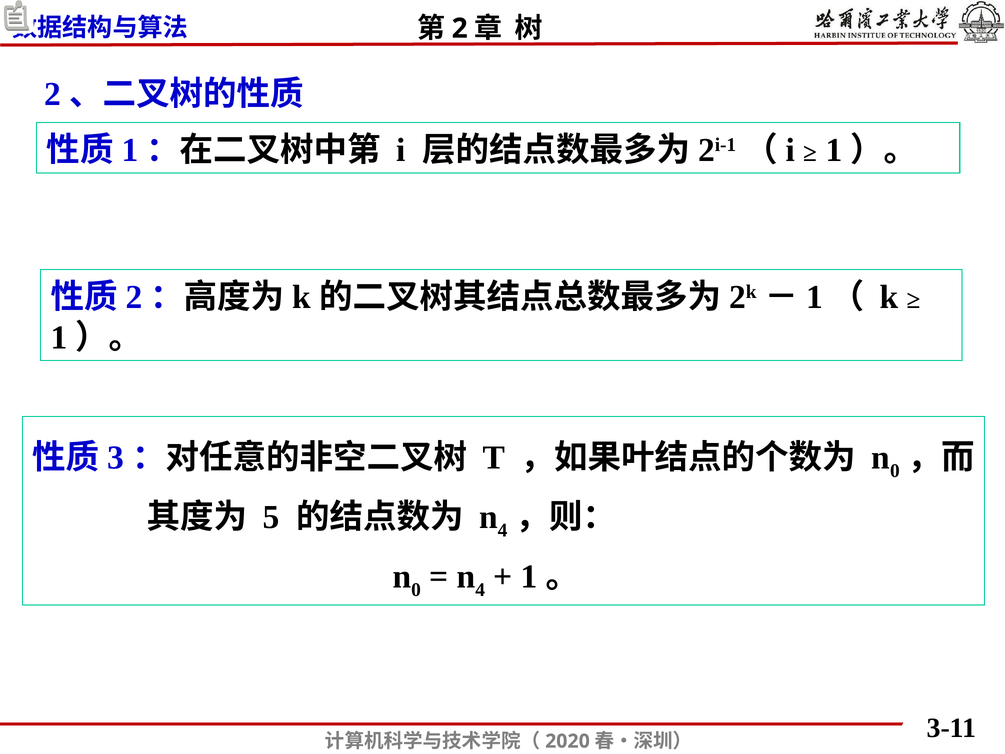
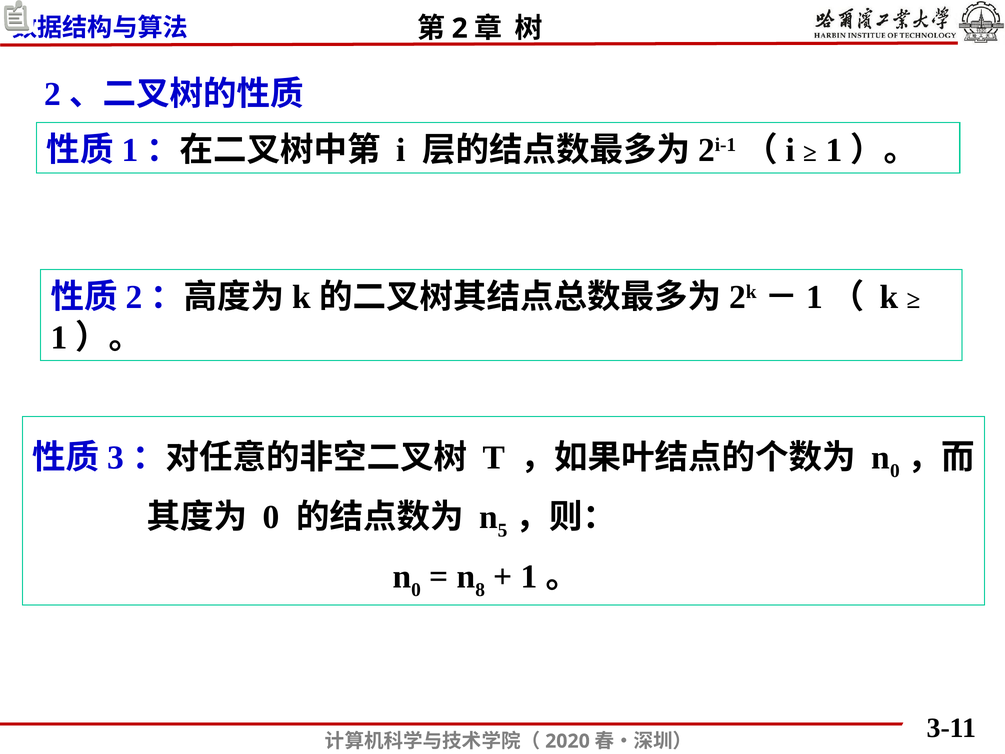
5: 5 -> 0 (271, 517)
4: 4 -> 5 (503, 530)
4: 4 -> 8 (480, 590)
